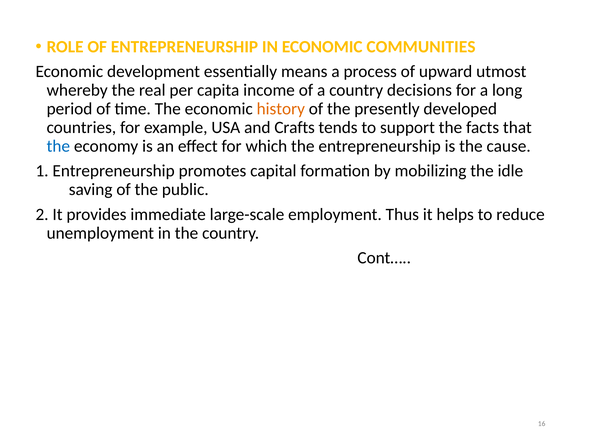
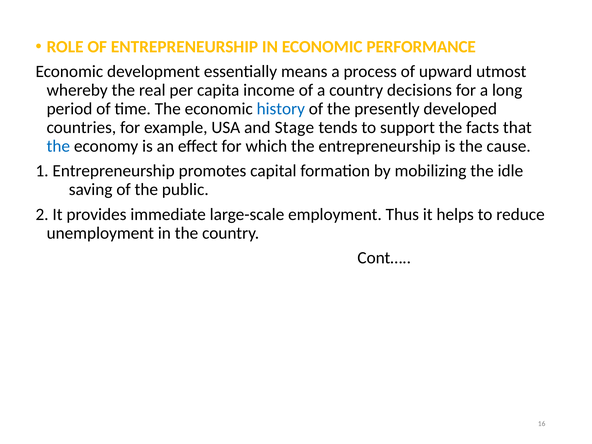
COMMUNITIES: COMMUNITIES -> PERFORMANCE (421, 47)
history colour: orange -> blue (281, 109)
Crafts: Crafts -> Stage (294, 127)
